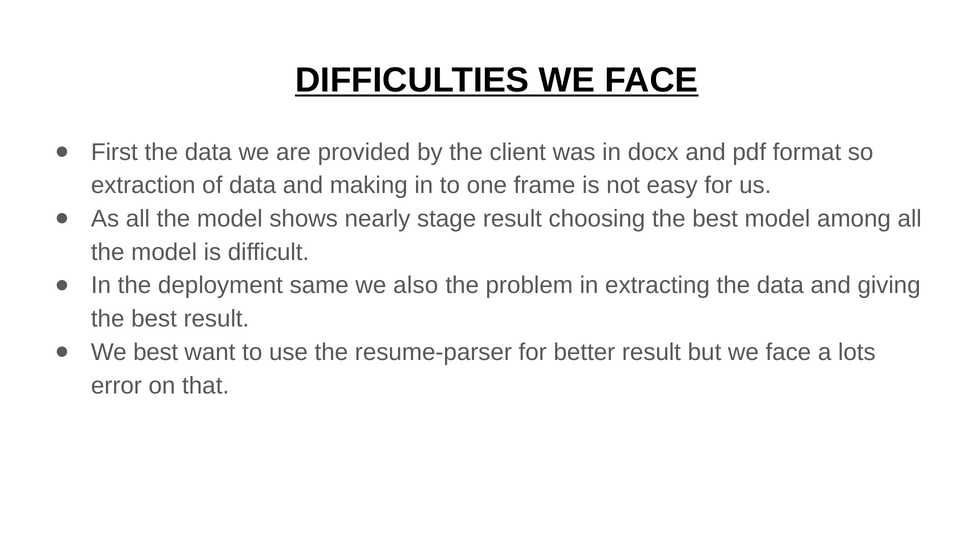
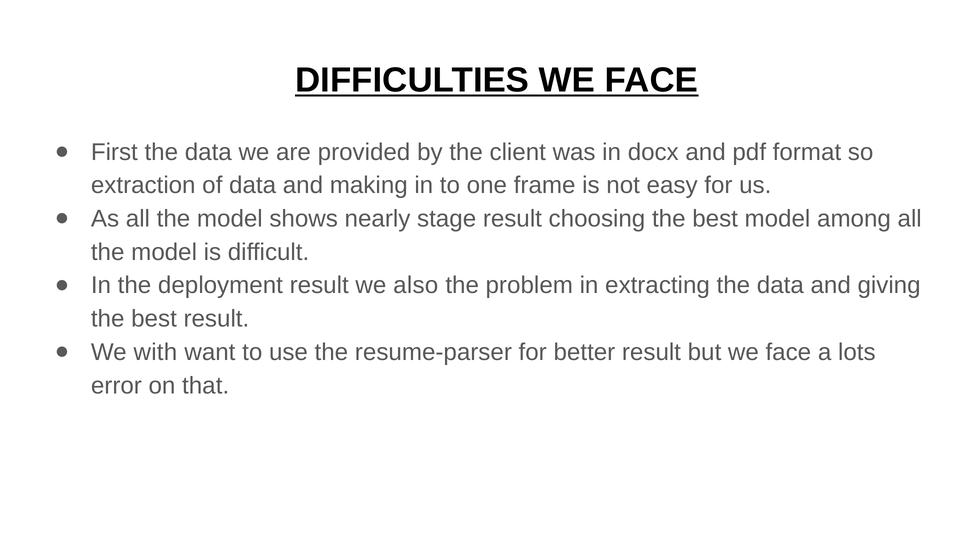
deployment same: same -> result (319, 285)
We best: best -> with (155, 352)
